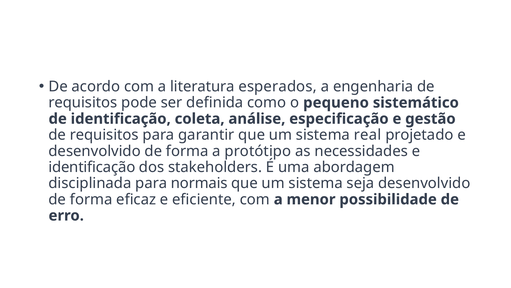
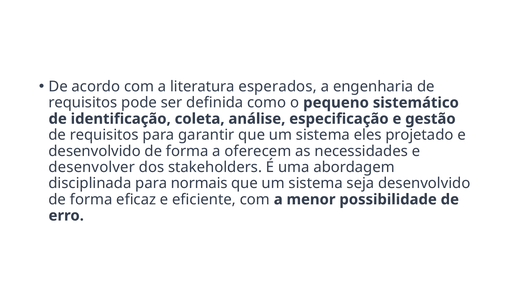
real: real -> eles (368, 135)
protótipo: protótipo -> oferecem (258, 151)
identificação: identificação -> desenvolver (92, 167)
